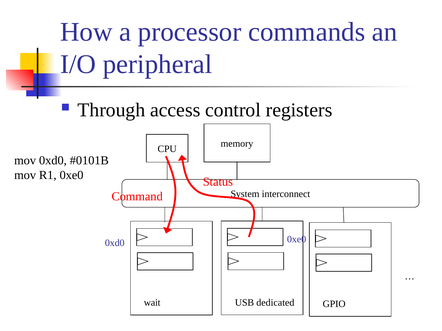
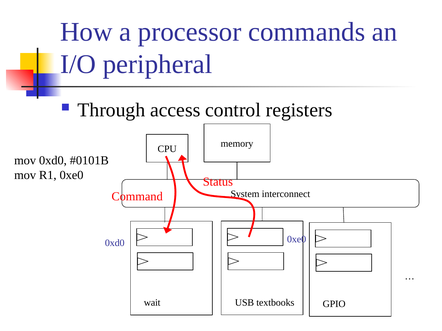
dedicated: dedicated -> textbooks (275, 303)
